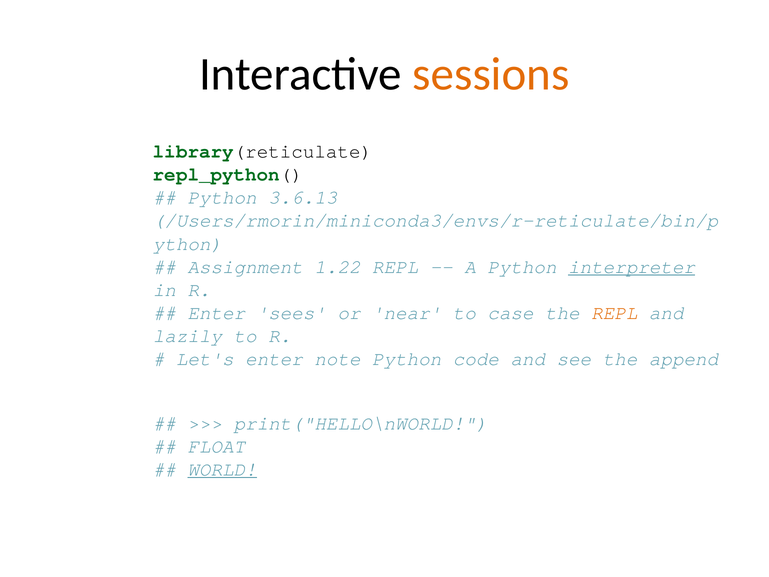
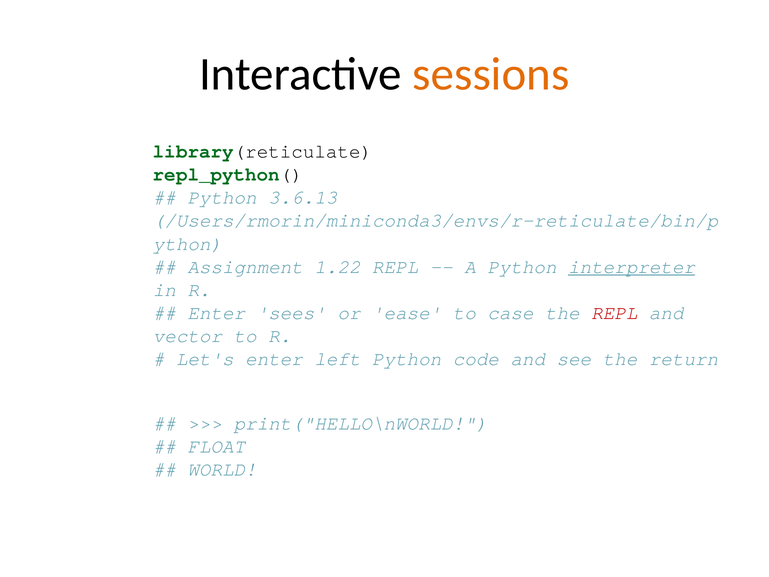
near: near -> ease (407, 313)
REPL colour: orange -> red (614, 313)
lazily: lazily -> vector (188, 336)
note: note -> left (338, 359)
append: append -> return (684, 359)
WORLD underline: present -> none (222, 469)
